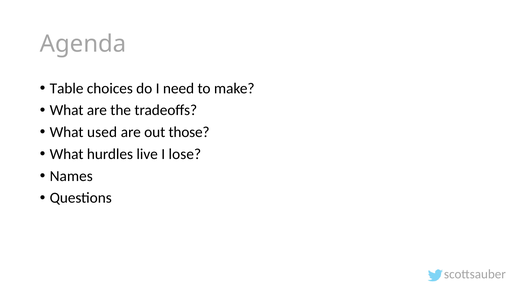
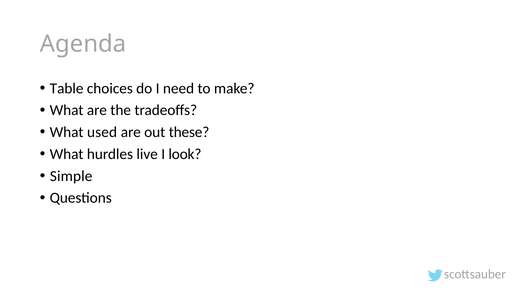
those: those -> these (189, 132)
lose: lose -> look (185, 154)
Names: Names -> Simple (71, 176)
